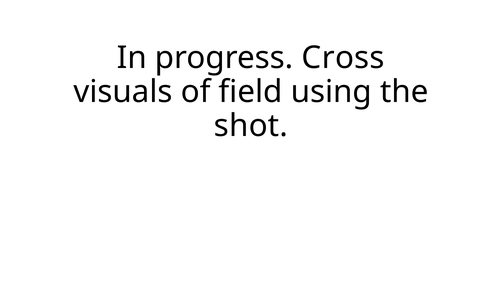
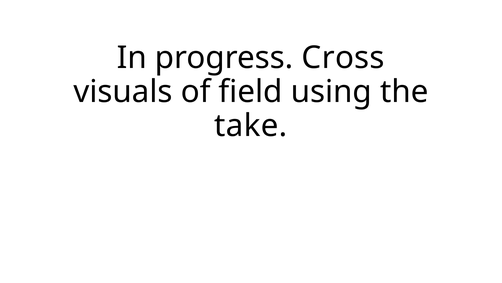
shot: shot -> take (251, 125)
